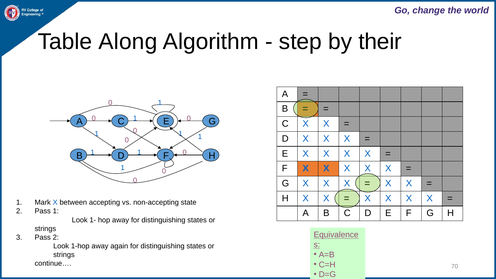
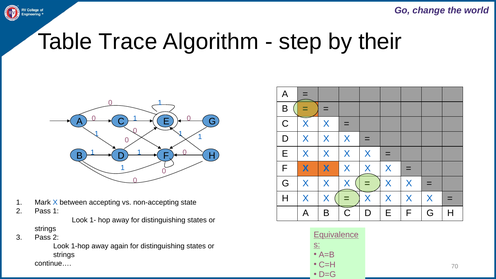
Along: Along -> Trace (128, 42)
